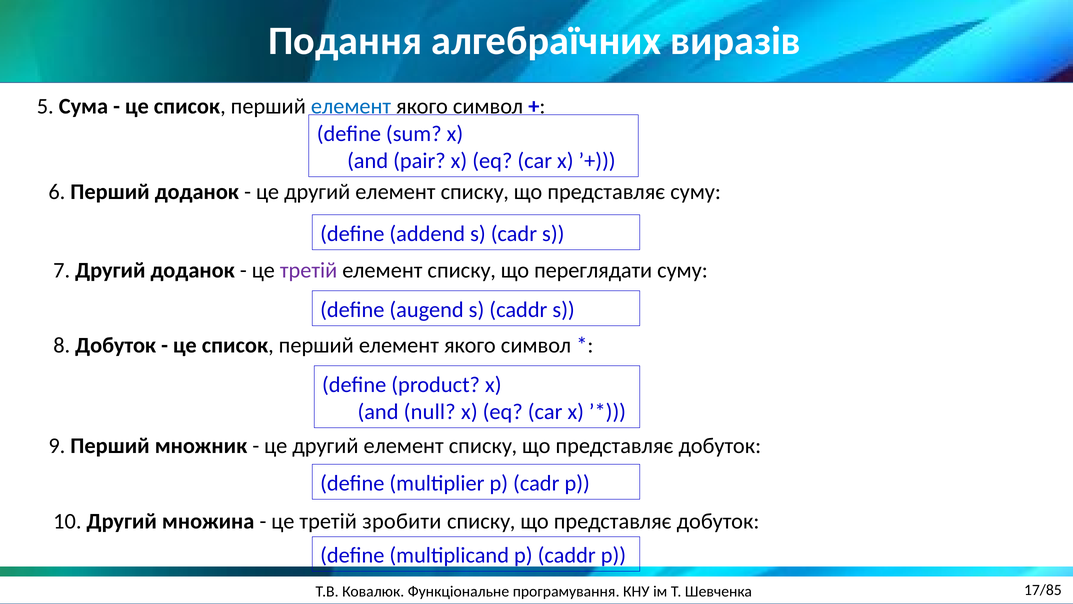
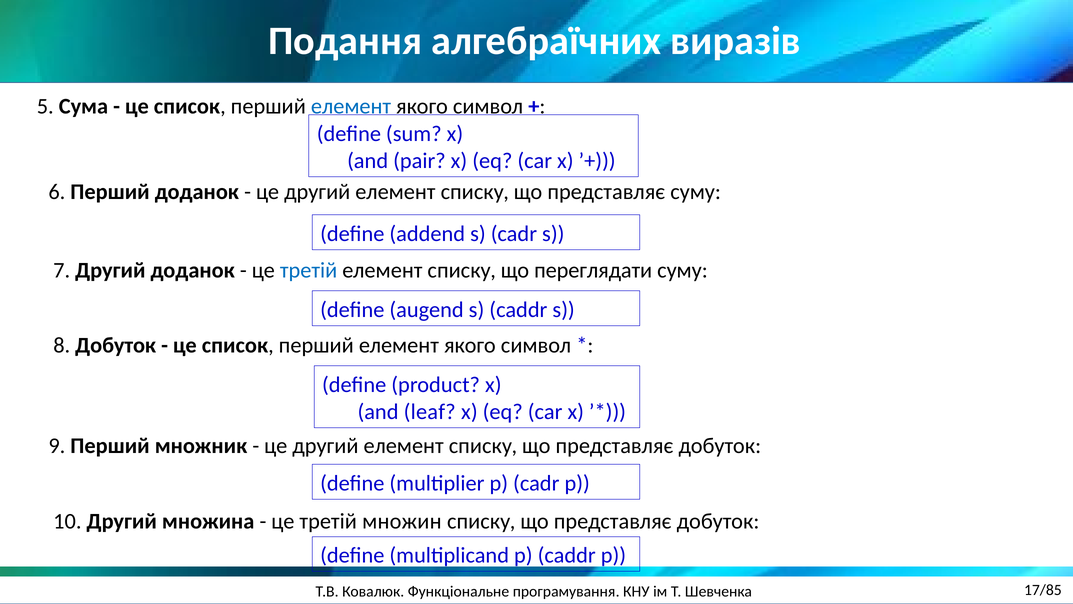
третій colour: purple -> blue (309, 270)
null: null -> leaf (430, 411)
зробити: зробити -> множин (402, 521)
